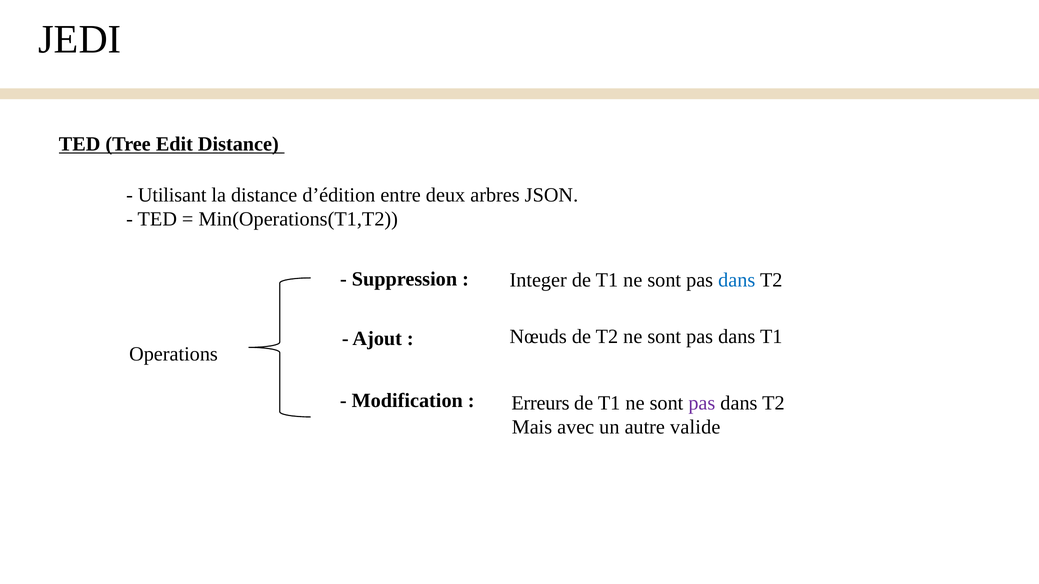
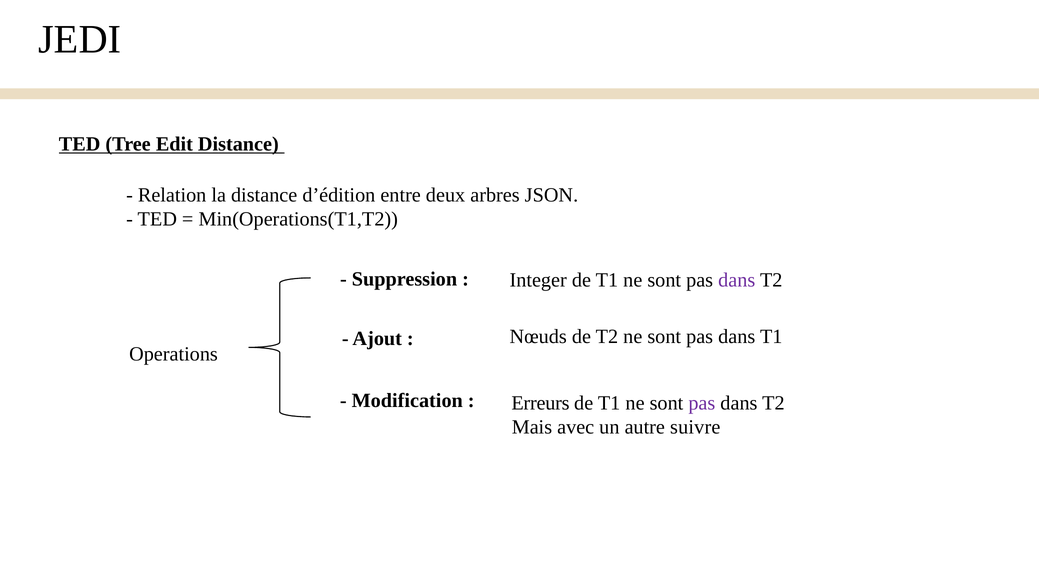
Utilisant: Utilisant -> Relation (172, 195)
dans colour: blue -> purple (737, 280)
valide: valide -> suivre (695, 427)
